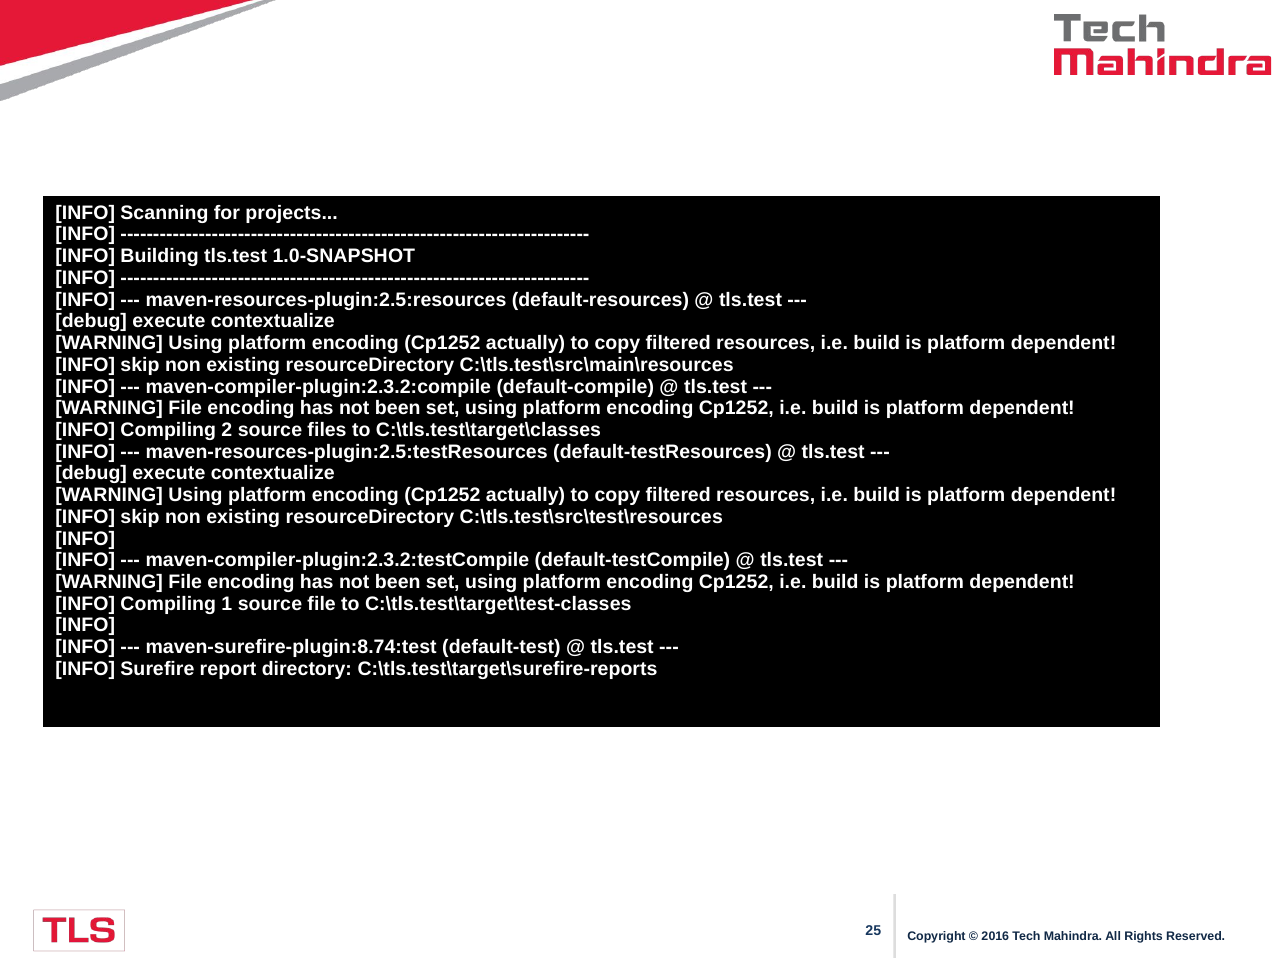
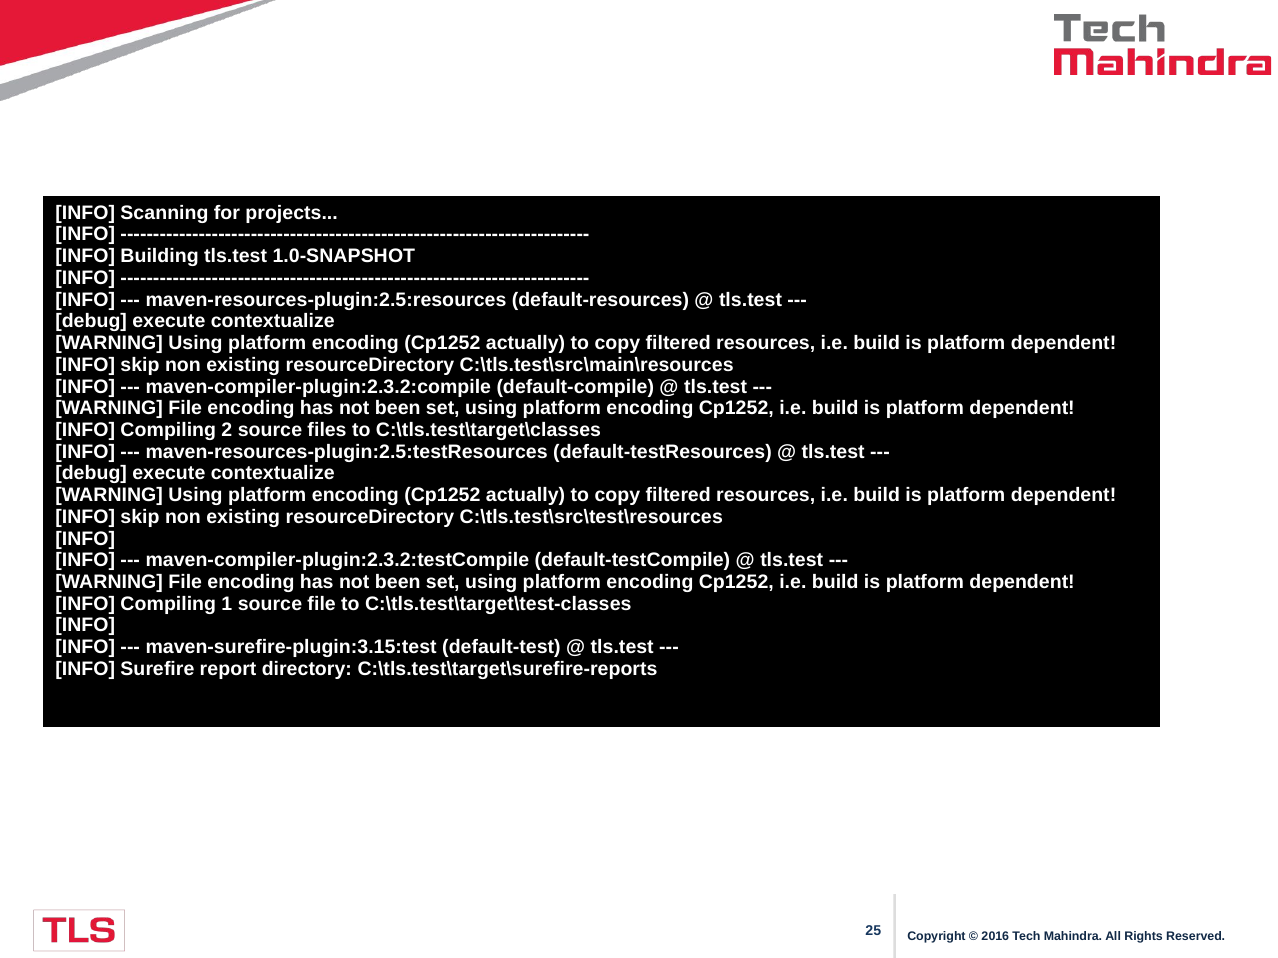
maven-surefire-plugin:8.74:test: maven-surefire-plugin:8.74:test -> maven-surefire-plugin:3.15:test (291, 648)
